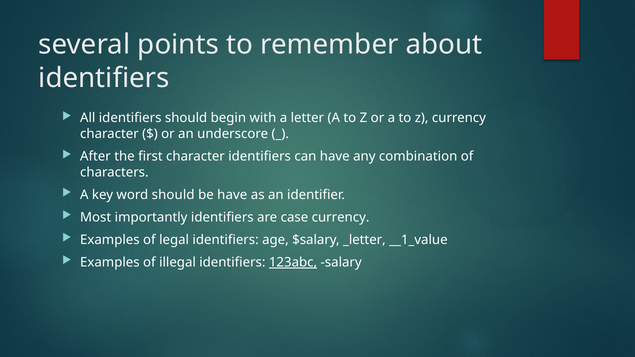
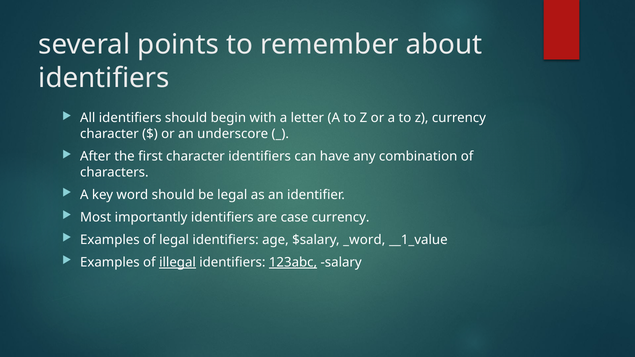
be have: have -> legal (232, 195)
_letter: _letter -> _word (364, 240)
illegal underline: none -> present (177, 262)
